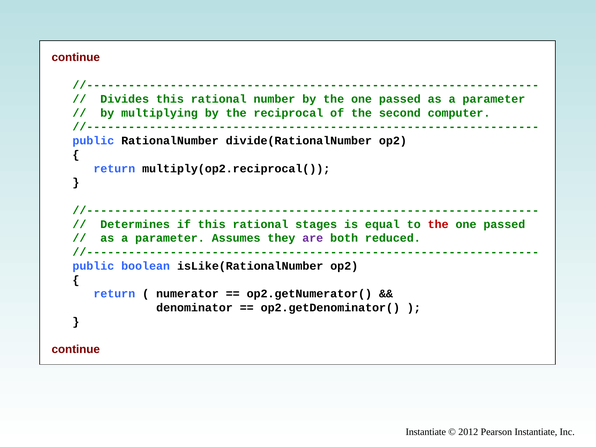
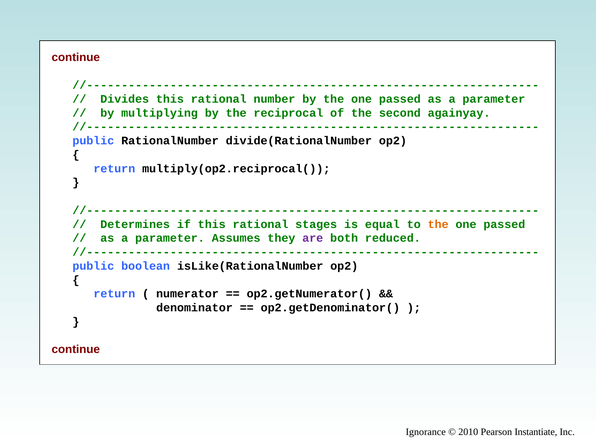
computer: computer -> againyay (459, 113)
the colour: red -> orange (438, 224)
Instantiate: Instantiate -> Ignorance (426, 432)
2012: 2012 -> 2010 (468, 432)
